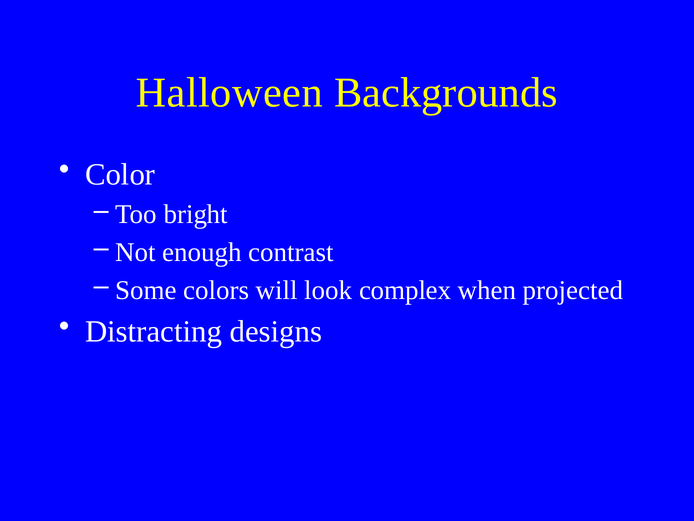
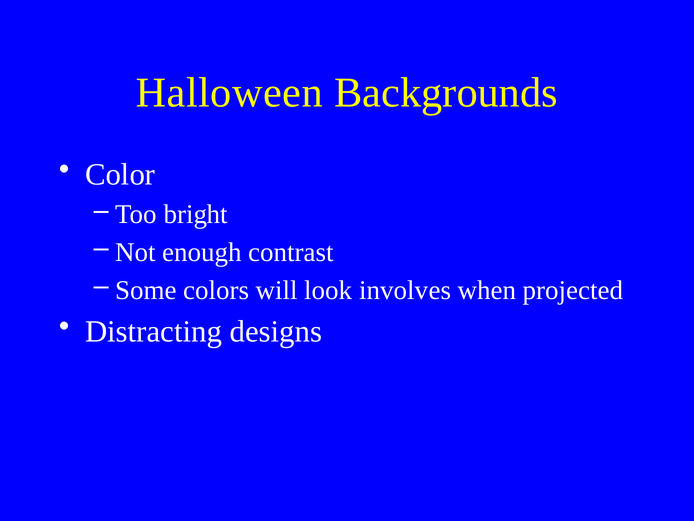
complex: complex -> involves (405, 290)
